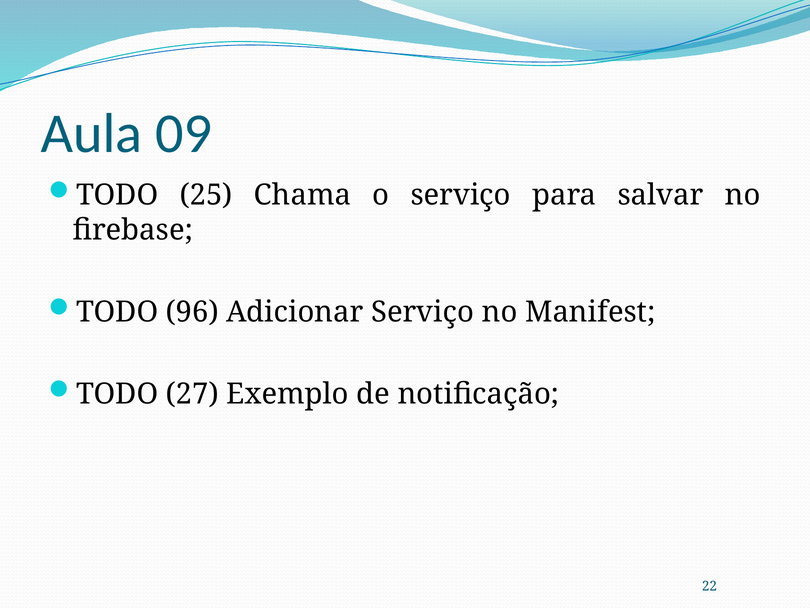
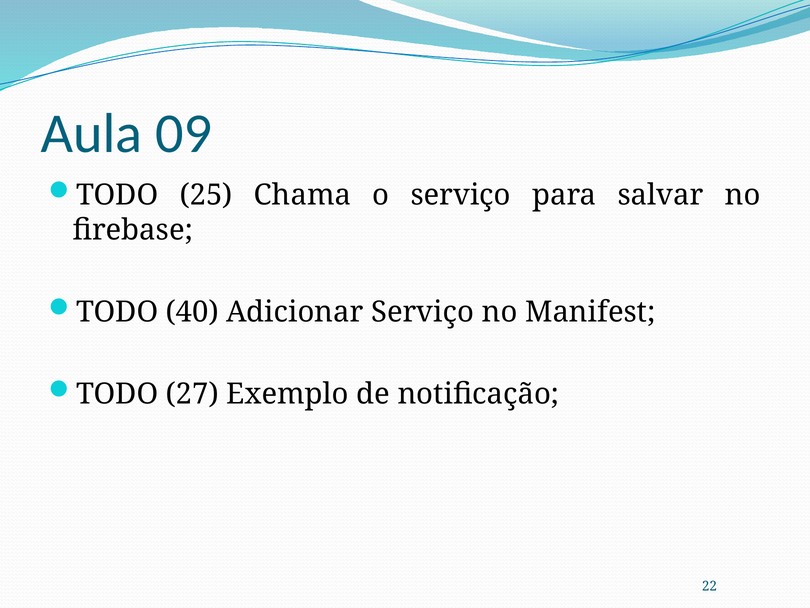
96: 96 -> 40 (192, 312)
